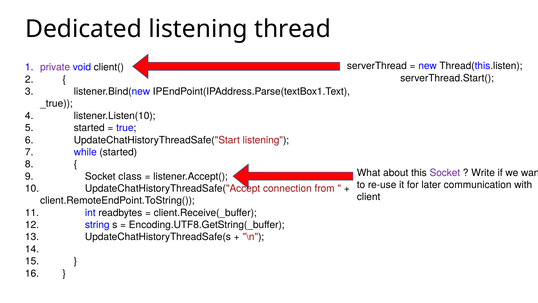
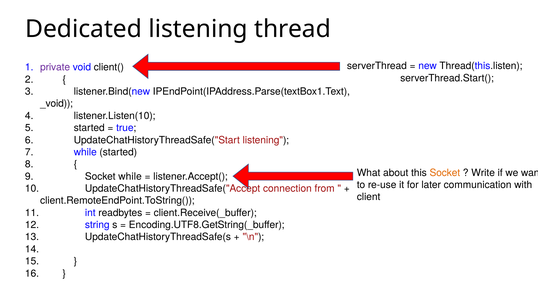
_true: _true -> _void (57, 104)
Socket colour: purple -> orange (445, 173)
Socket class: class -> while (130, 176)
